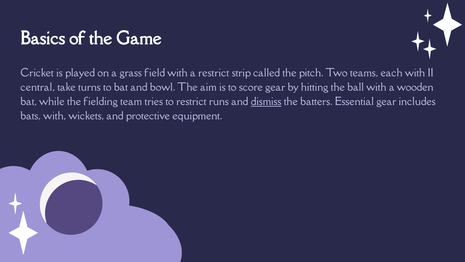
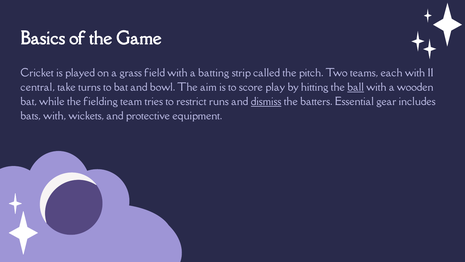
a restrict: restrict -> batting (214, 73)
score gear: gear -> play (275, 87)
ball underline: none -> present (356, 87)
